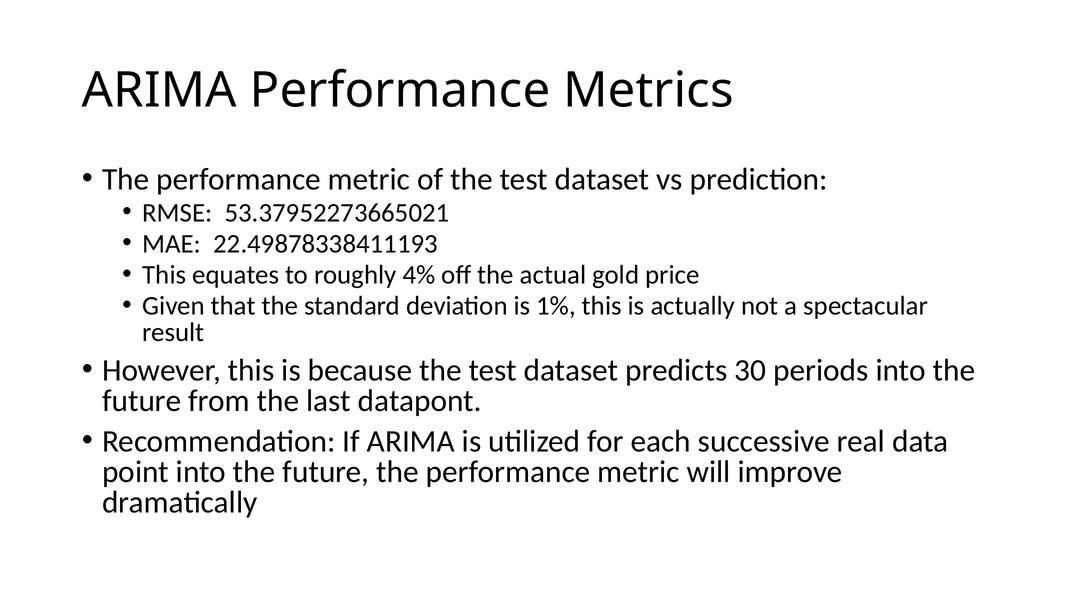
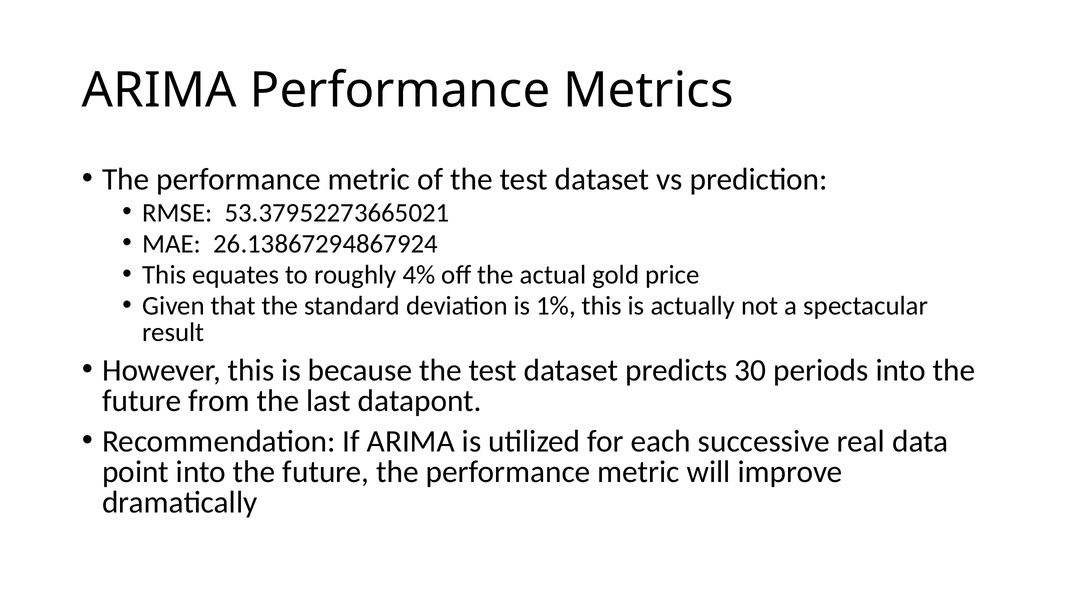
22.49878338411193: 22.49878338411193 -> 26.13867294867924 (326, 244)
